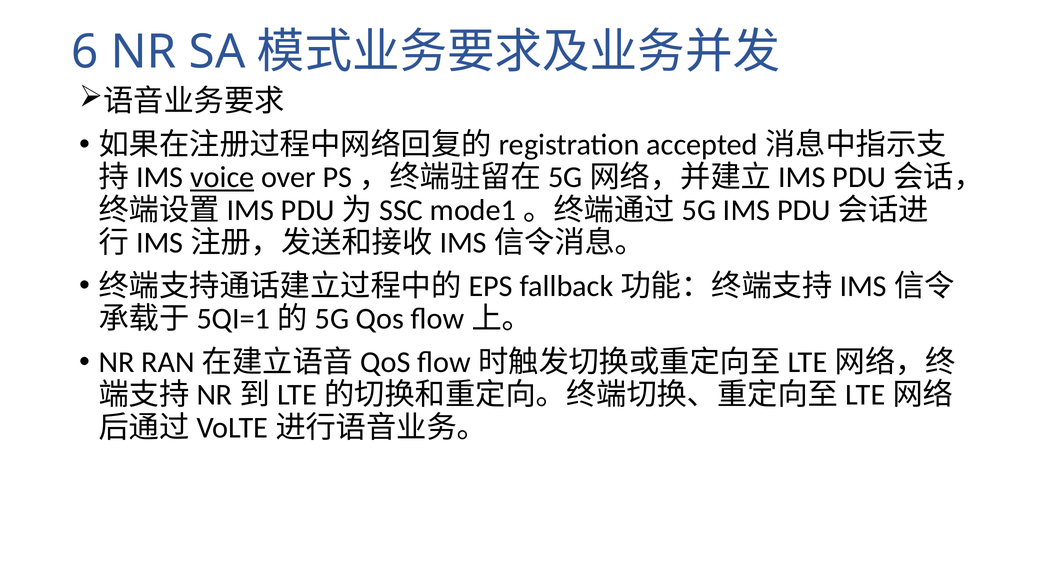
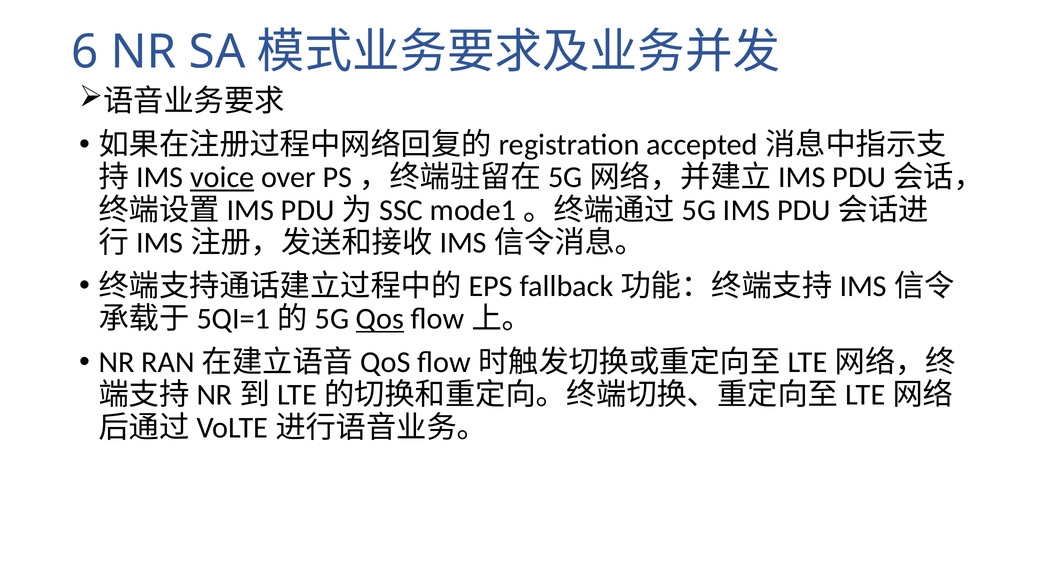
Qos underline: none -> present (380, 319)
